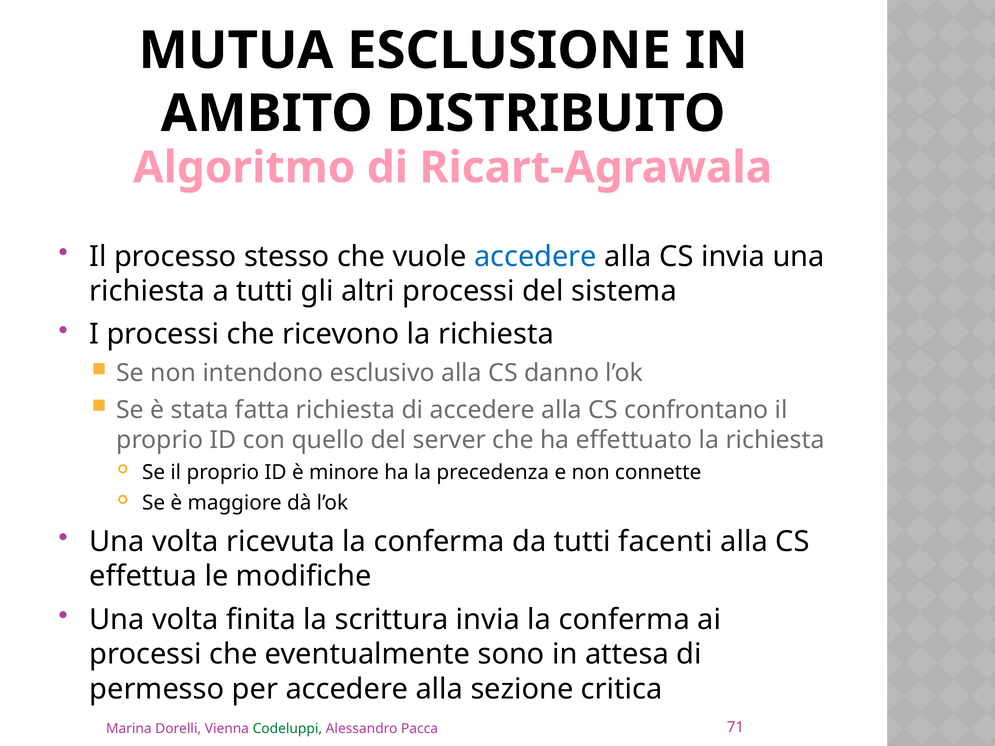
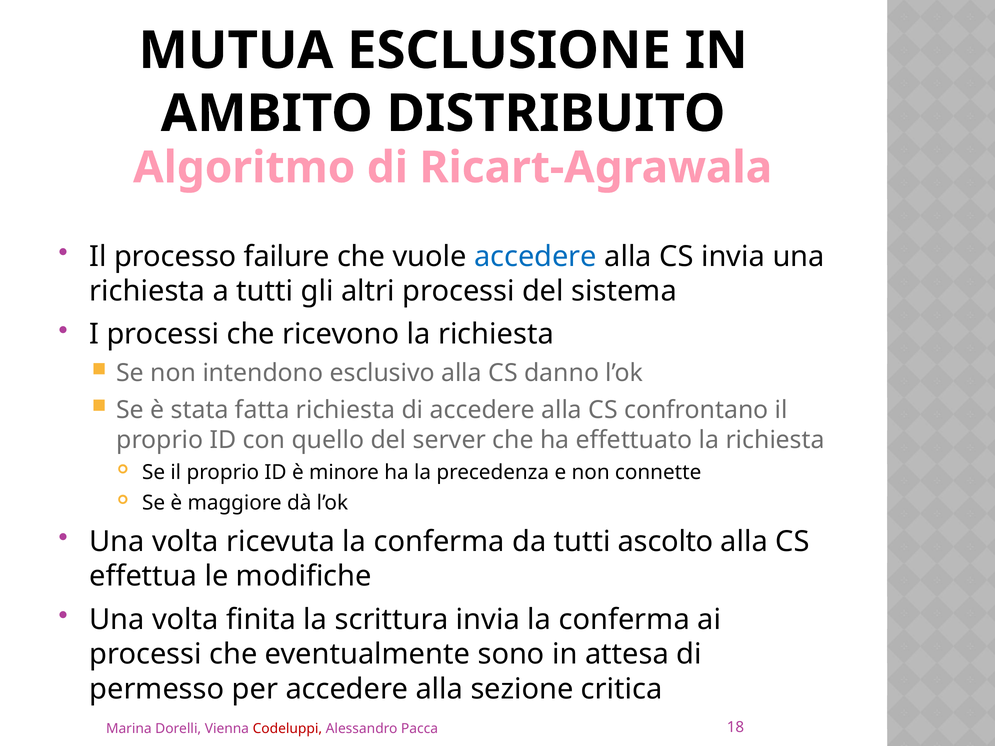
stesso: stesso -> failure (287, 257)
facenti: facenti -> ascolto (666, 542)
Codeluppi colour: green -> red (287, 729)
71: 71 -> 18 (735, 728)
